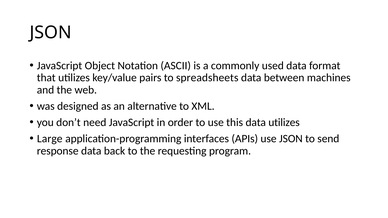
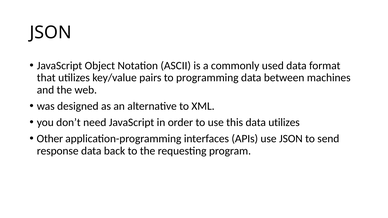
spreadsheets: spreadsheets -> programming (207, 78)
Large: Large -> Other (50, 139)
